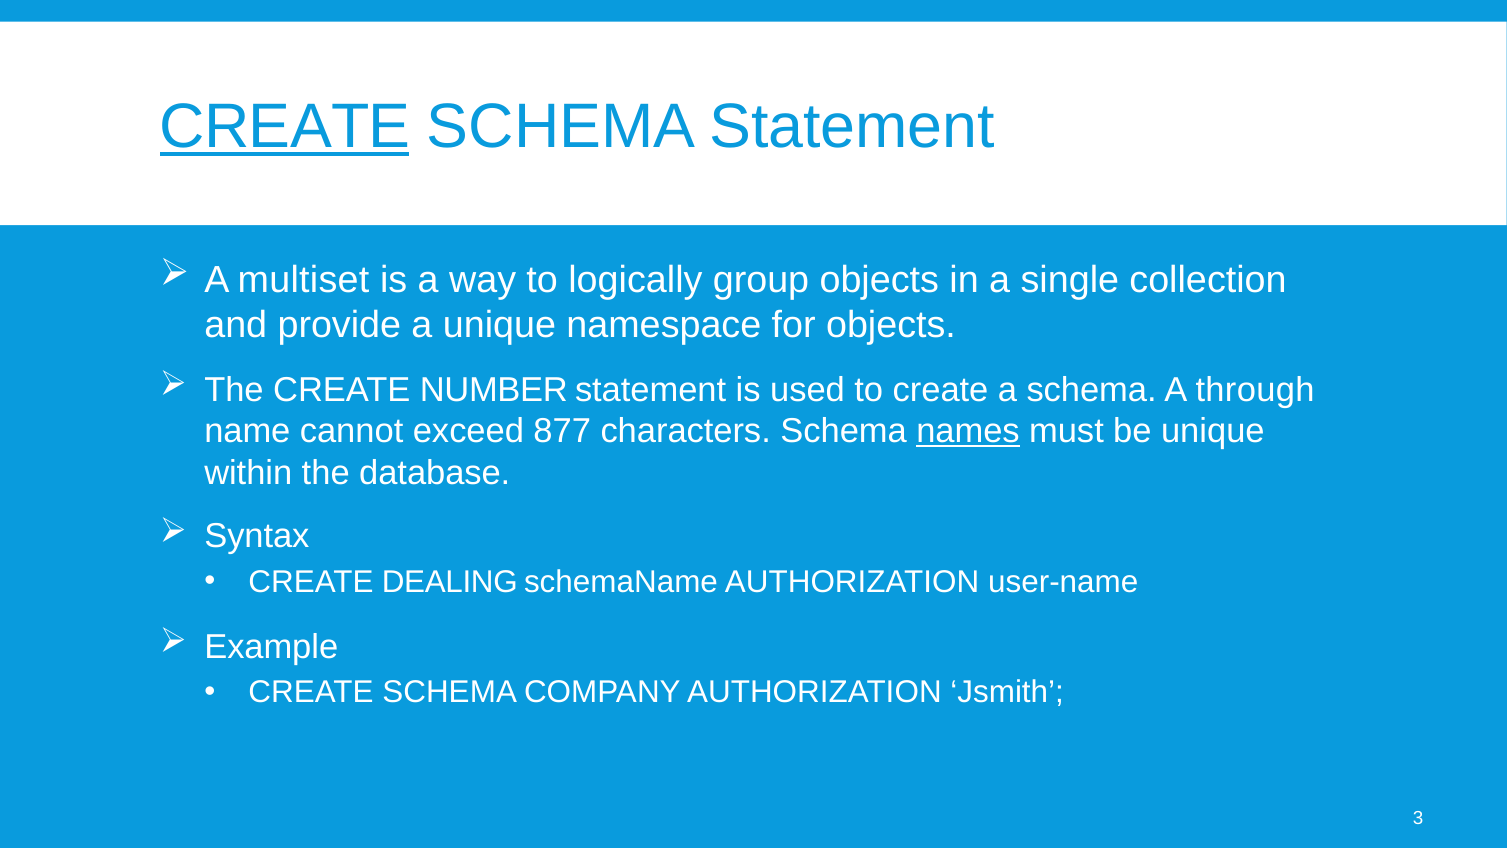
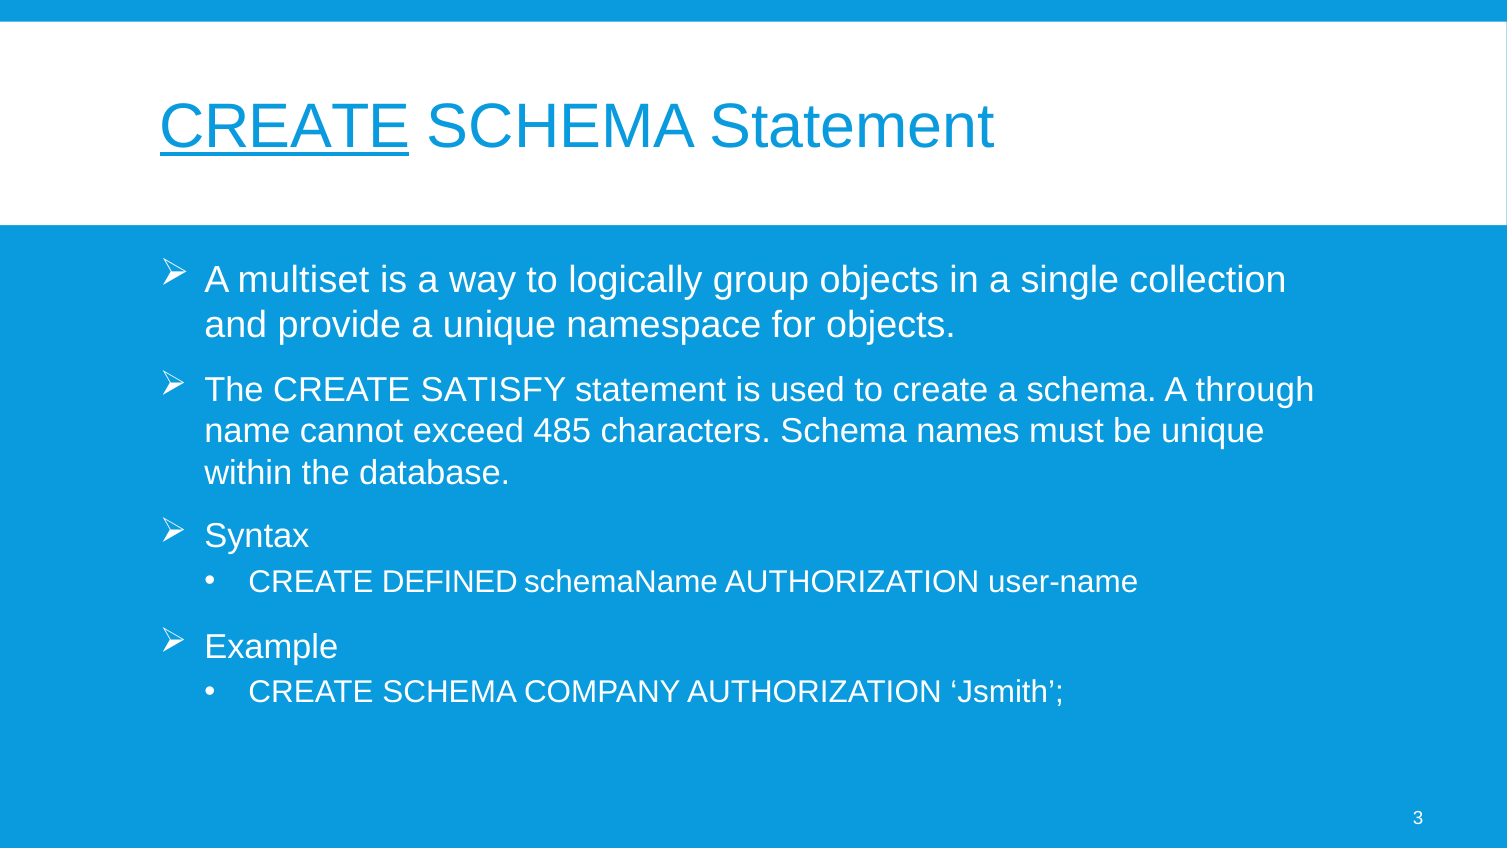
NUMBER: NUMBER -> SATISFY (493, 390)
877: 877 -> 485 (562, 431)
names underline: present -> none (968, 431)
DEALING: DEALING -> DEFINED (450, 582)
